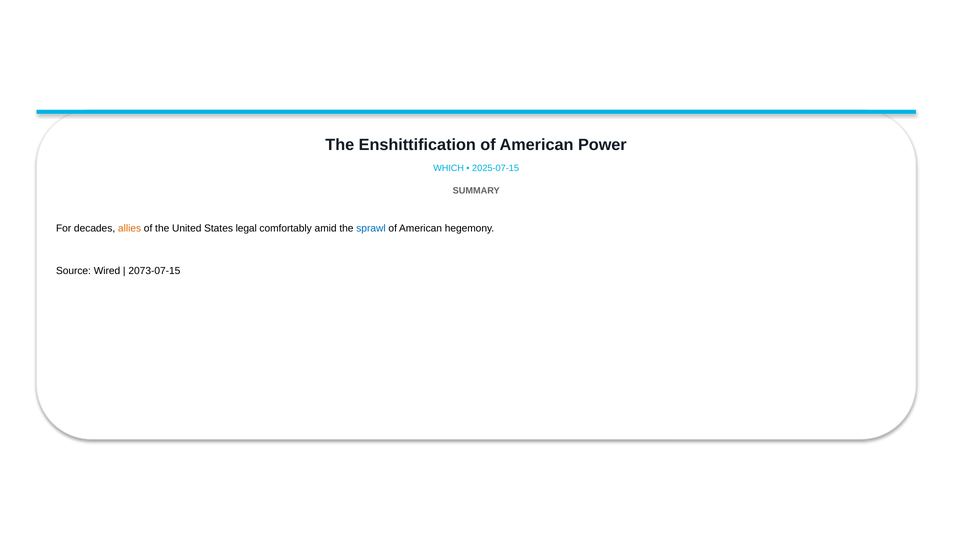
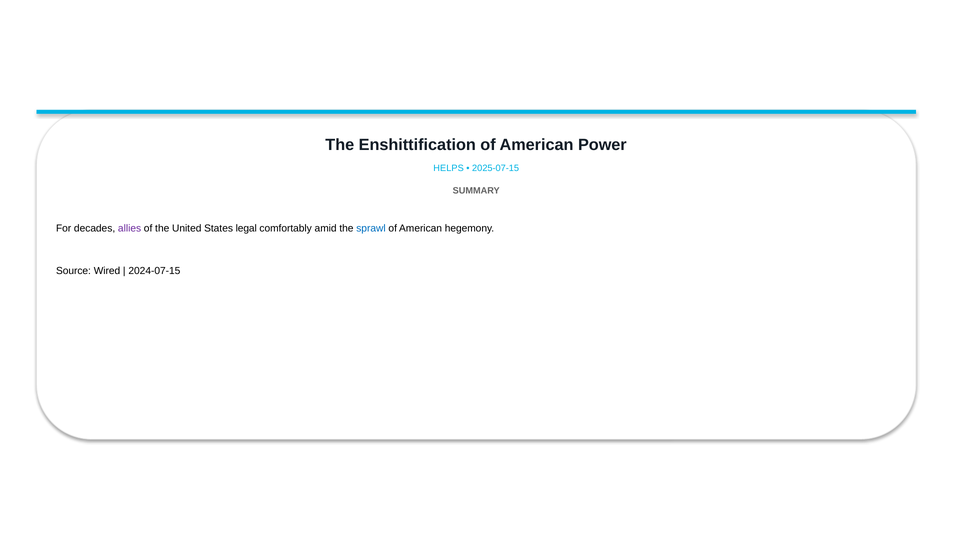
WHICH: WHICH -> HELPS (449, 168)
allies colour: orange -> purple (130, 229)
2073-07-15: 2073-07-15 -> 2024-07-15 (154, 271)
